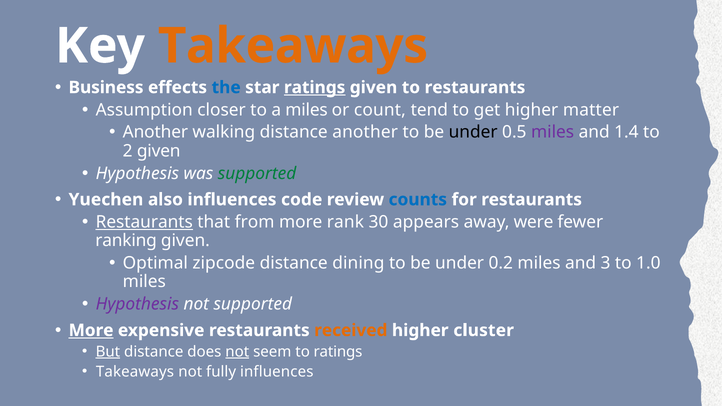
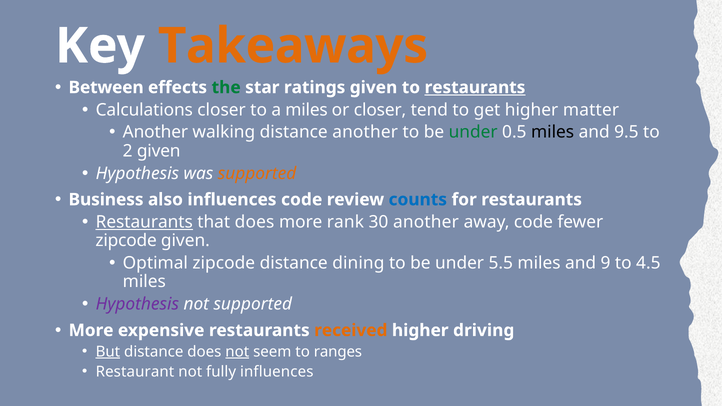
Business: Business -> Between (106, 87)
the colour: blue -> green (226, 87)
ratings underline: present -> none (315, 87)
restaurants underline: none -> present (475, 87)
Assumption: Assumption -> Calculations (144, 110)
or count: count -> closer (380, 110)
under colour: black -> green (473, 132)
miles colour: purple -> black (553, 132)
1.4: 1.4 -> 9.5 (626, 132)
supported colour: green -> orange (257, 173)
Yuechen: Yuechen -> Business (106, 200)
that from: from -> does (255, 222)
30 appears: appears -> another (426, 222)
away were: were -> code (533, 222)
ranking: ranking -> zipcode (126, 241)
0.2: 0.2 -> 5.5 (501, 263)
3: 3 -> 9 (605, 263)
1.0: 1.0 -> 4.5 (648, 263)
More underline: present -> none (91, 330)
cluster: cluster -> driving (484, 330)
to ratings: ratings -> ranges (338, 352)
Takeaways: Takeaways -> Restaurant (135, 372)
